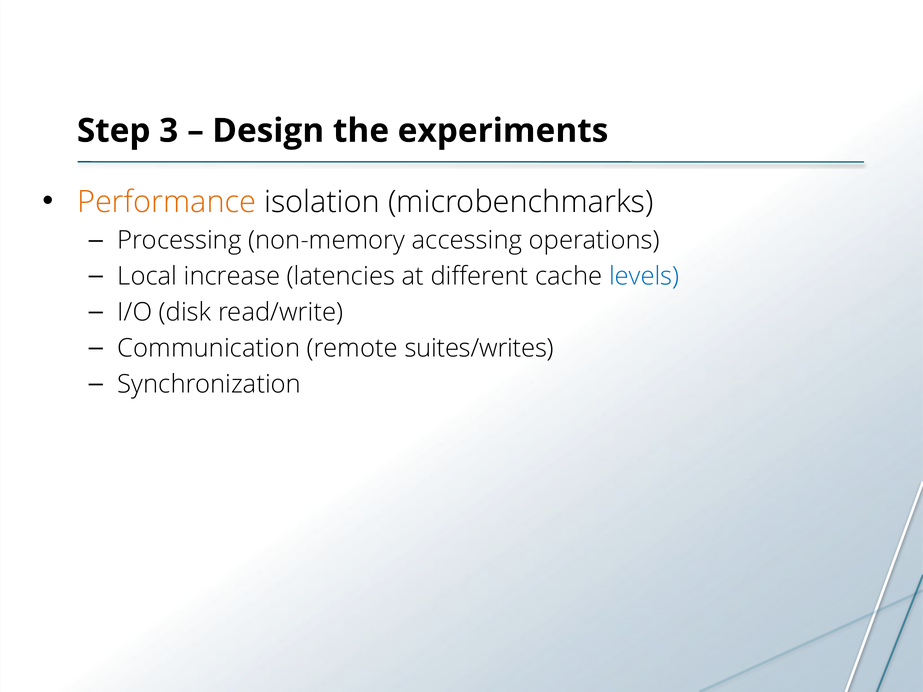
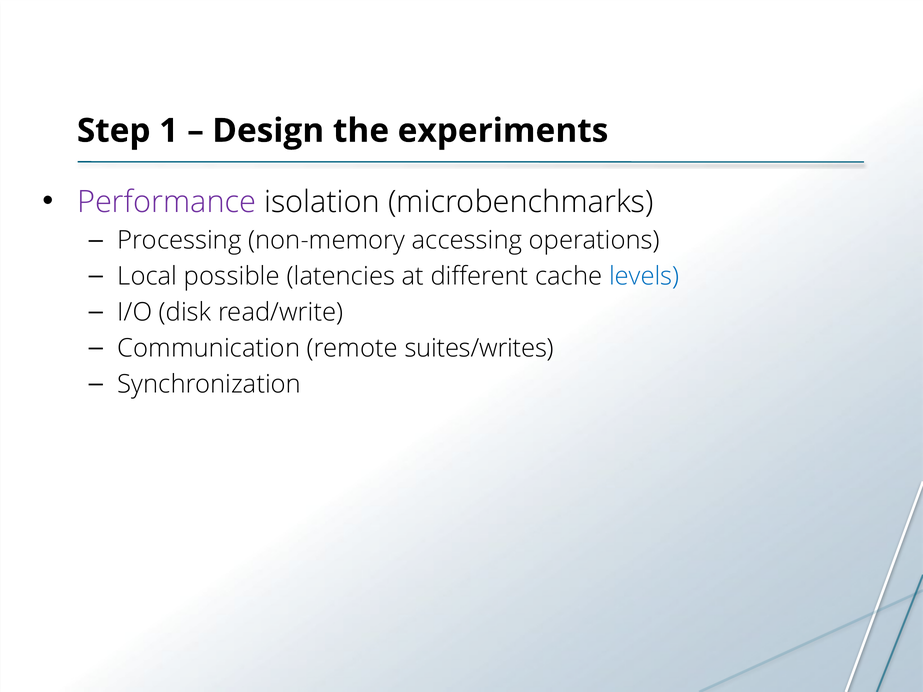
3: 3 -> 1 (169, 131)
Performance colour: orange -> purple (167, 202)
increase: increase -> possible (232, 277)
